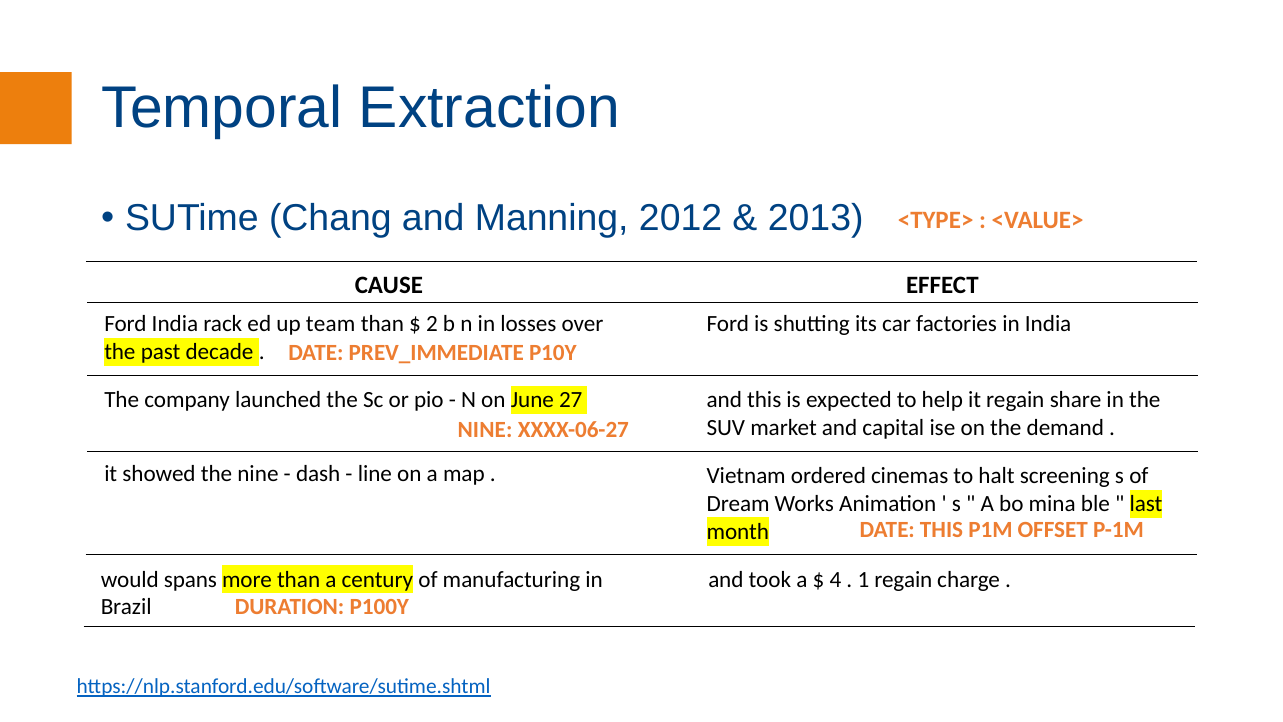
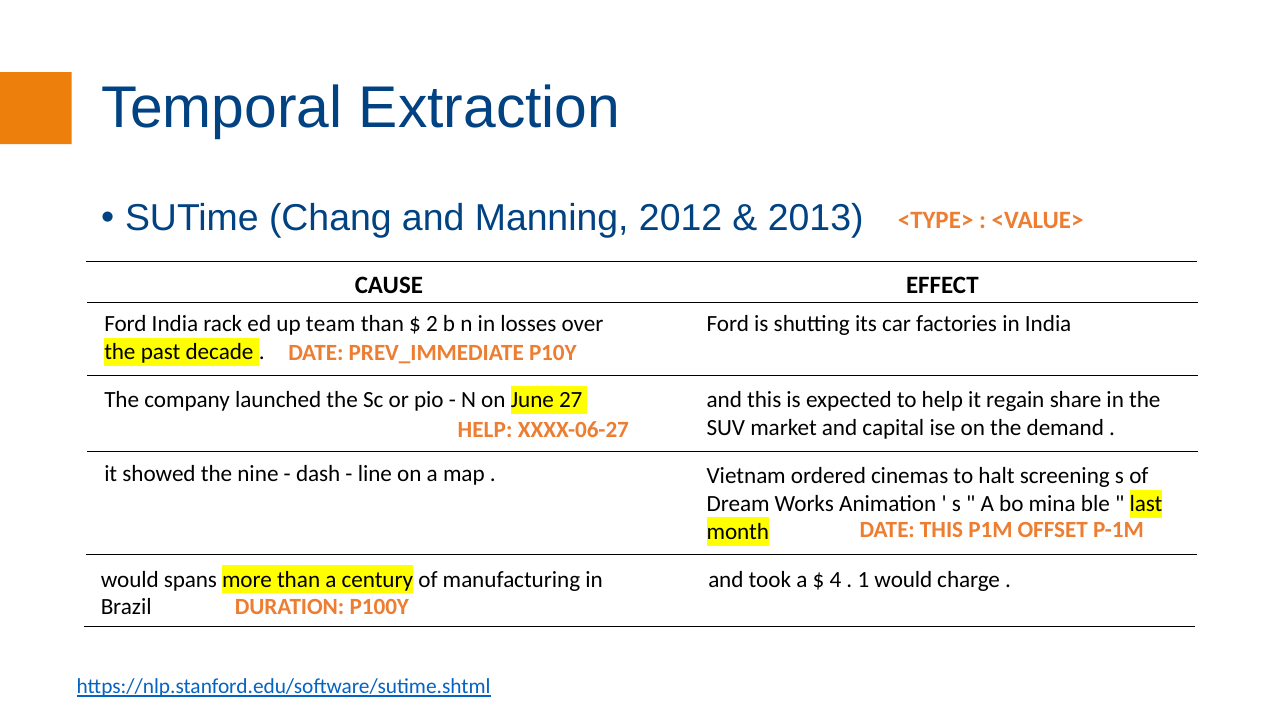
NINE: NINE -> HELP (485, 430)
1 regain: regain -> would (903, 579)
